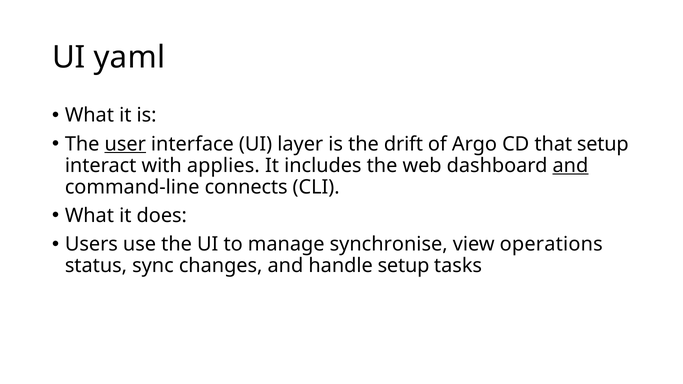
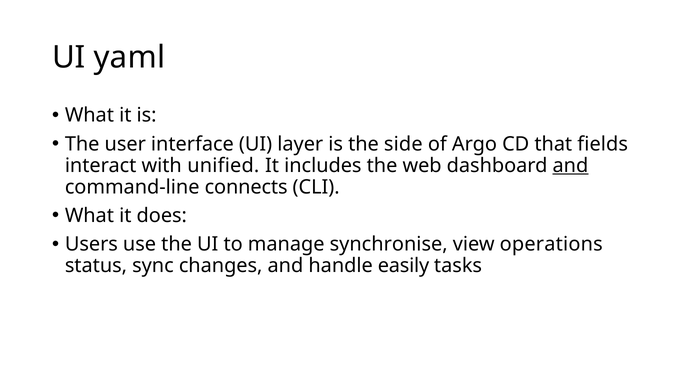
user underline: present -> none (125, 144)
drift: drift -> side (403, 144)
that setup: setup -> fields (603, 144)
applies: applies -> unified (223, 166)
handle setup: setup -> easily (404, 266)
